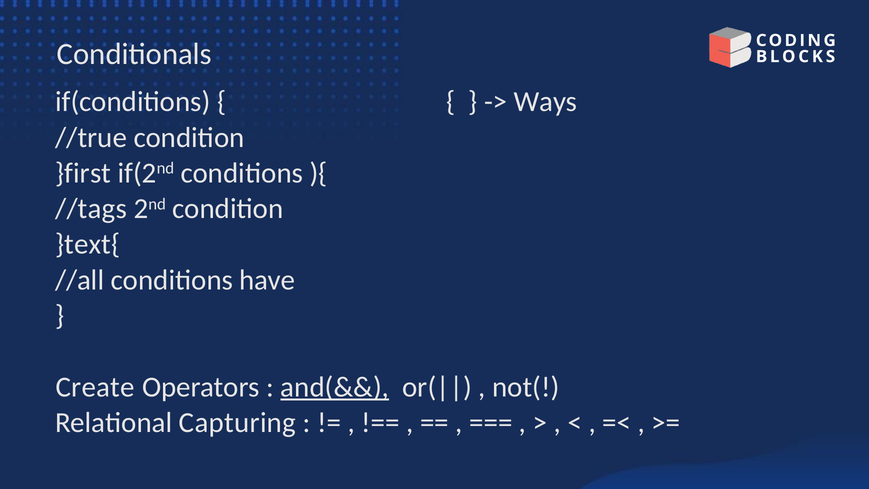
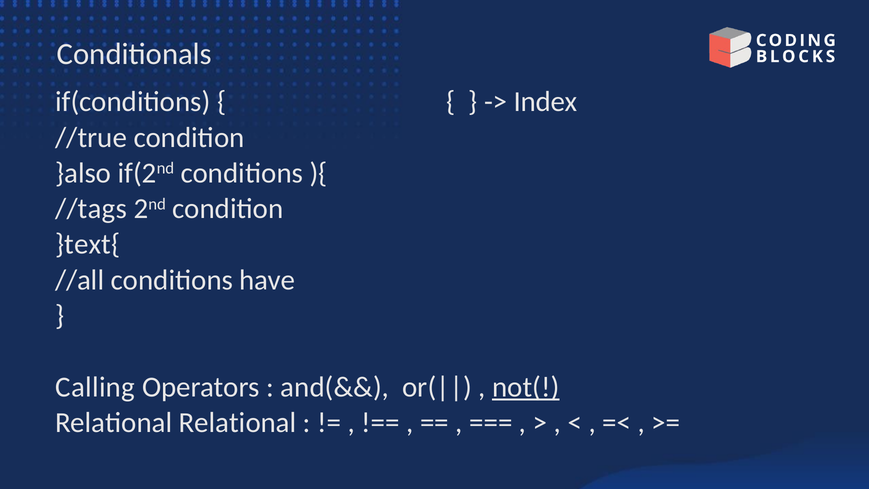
Ways: Ways -> Index (546, 102)
}first: }first -> }also (83, 173)
Create: Create -> Calling (95, 387)
and(&& underline: present -> none (335, 387)
not( underline: none -> present (526, 387)
Relational Capturing: Capturing -> Relational (238, 423)
